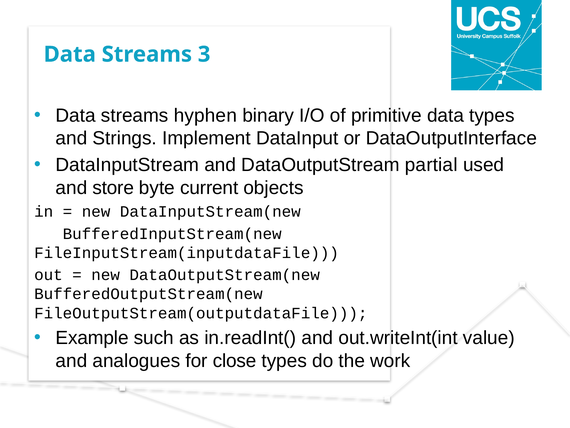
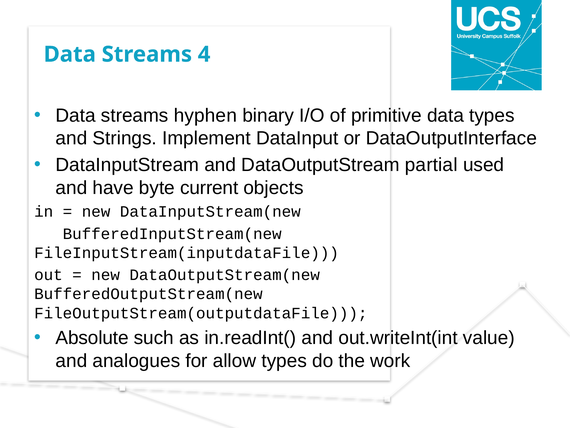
3: 3 -> 4 (204, 54)
store: store -> have (113, 188)
Example: Example -> Absolute (92, 338)
close: close -> allow (235, 360)
